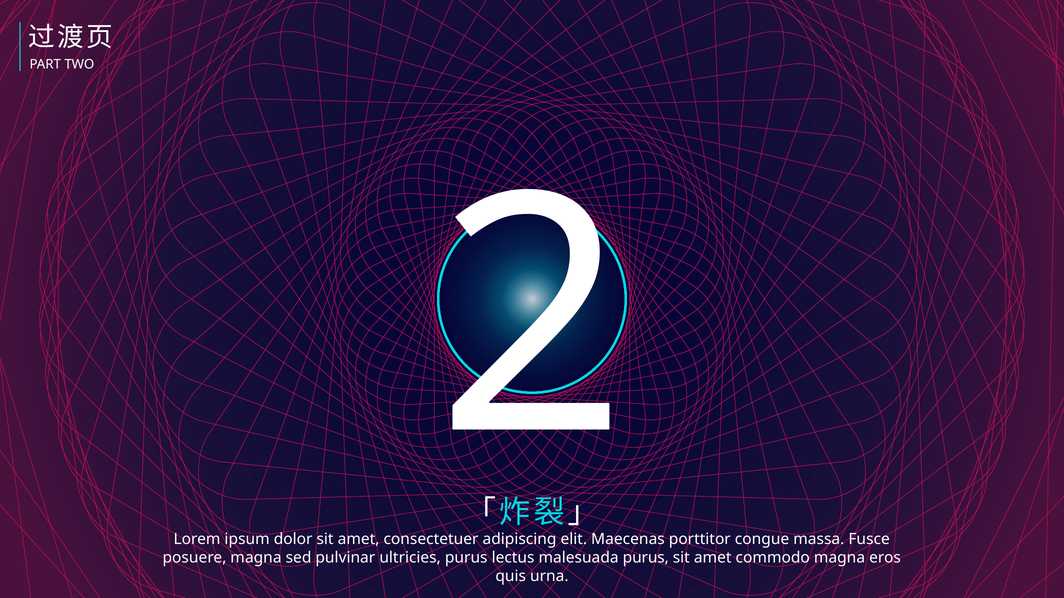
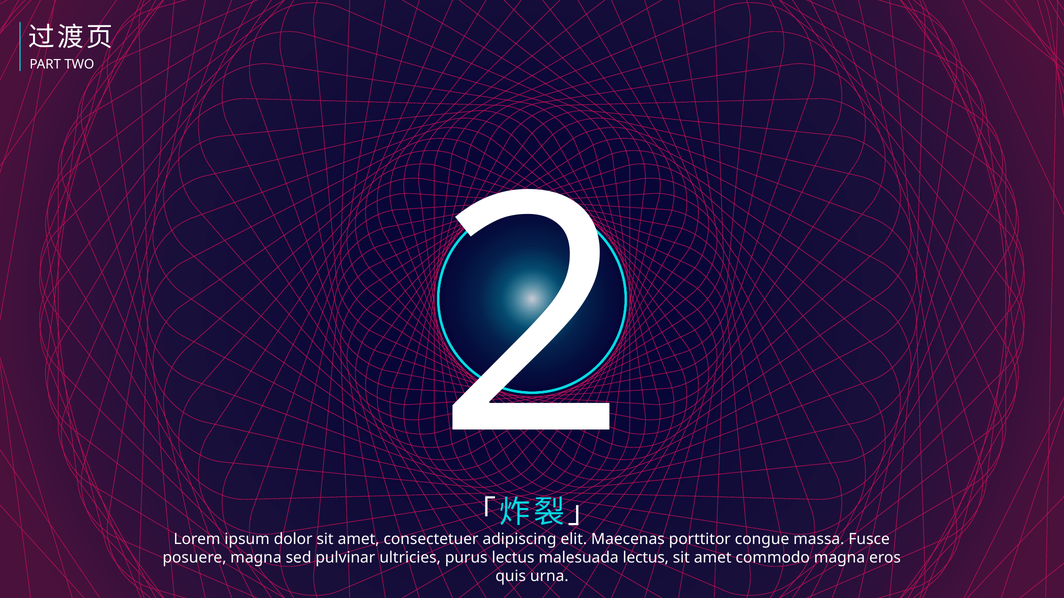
purus: purus -> lectus (646, 558)
